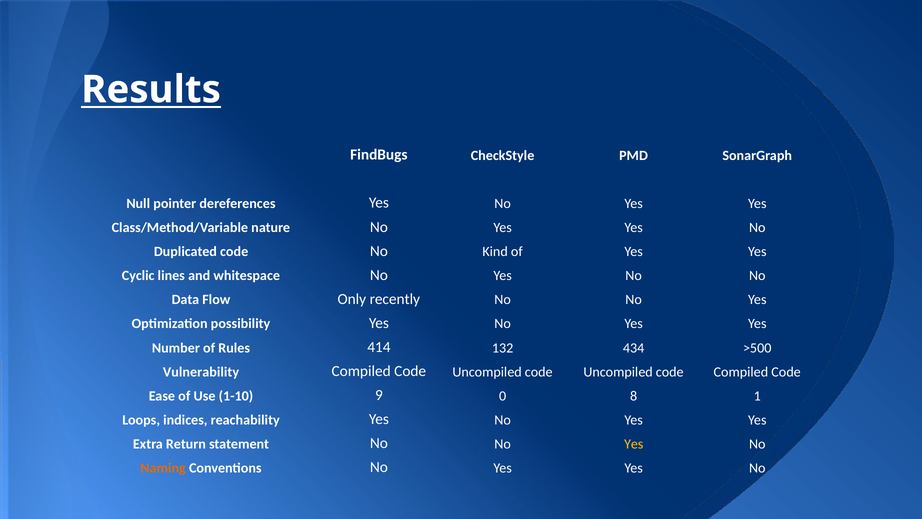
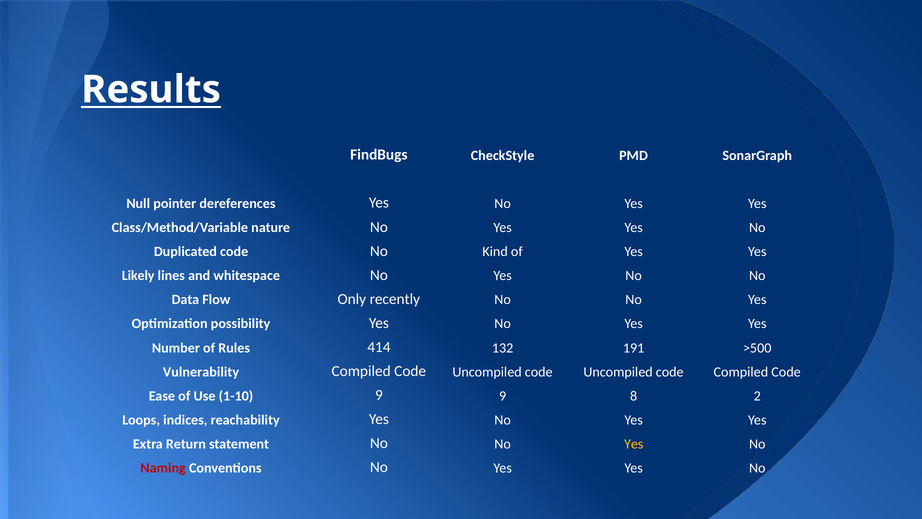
Cyclic: Cyclic -> Likely (138, 276)
434: 434 -> 191 (634, 348)
9 0: 0 -> 9 (503, 396)
1: 1 -> 2 (757, 396)
Naming colour: orange -> red (163, 468)
